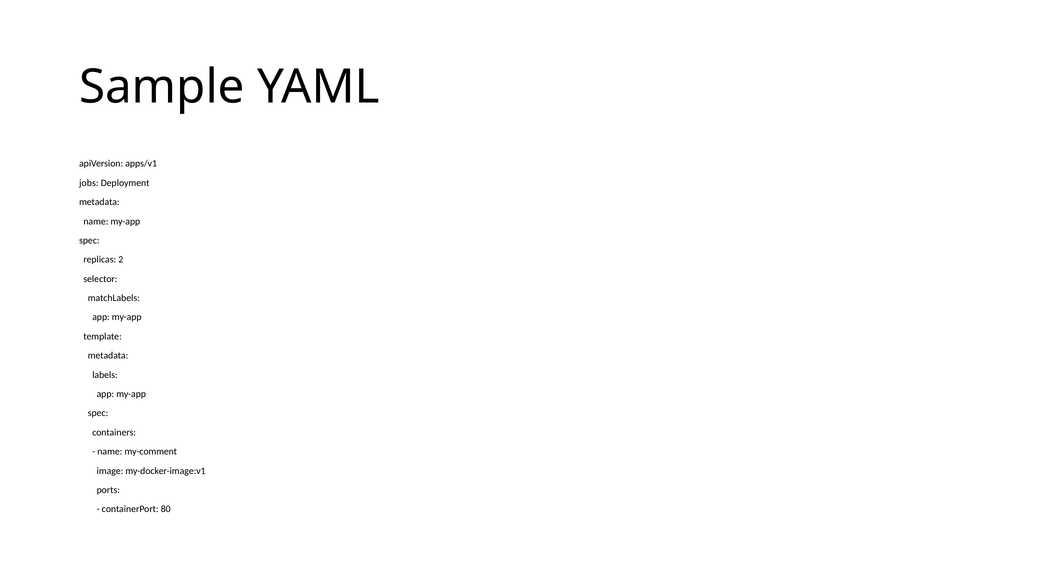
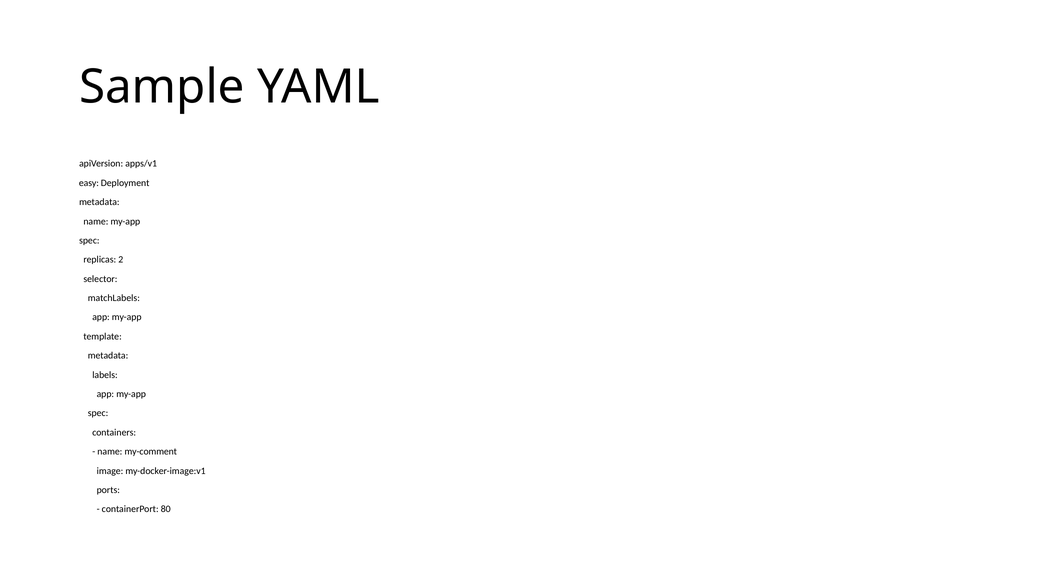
jobs: jobs -> easy (89, 183)
